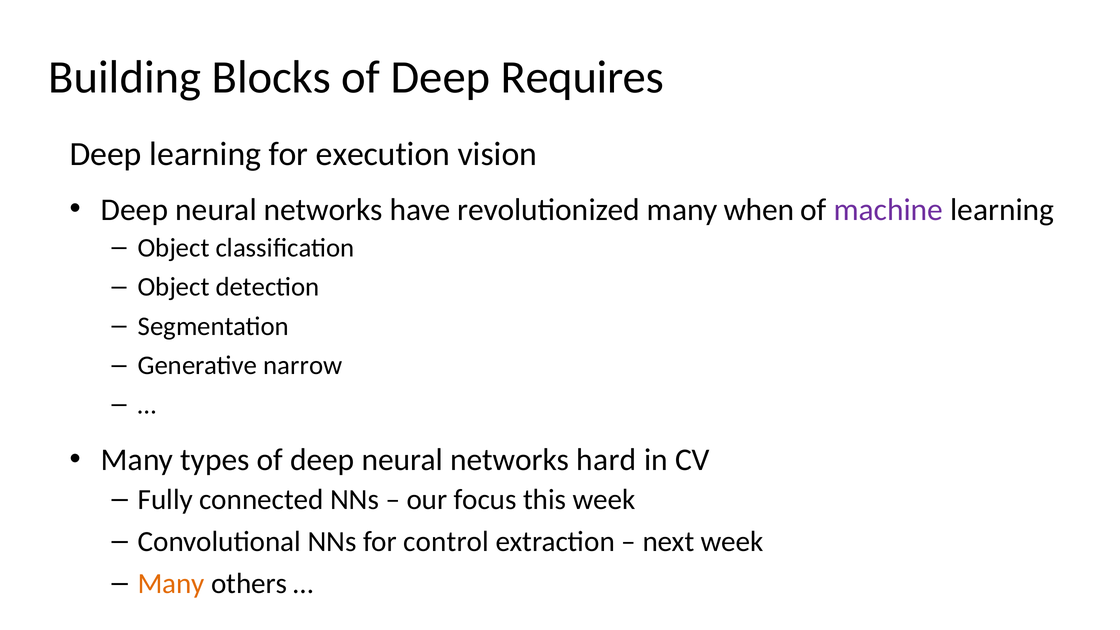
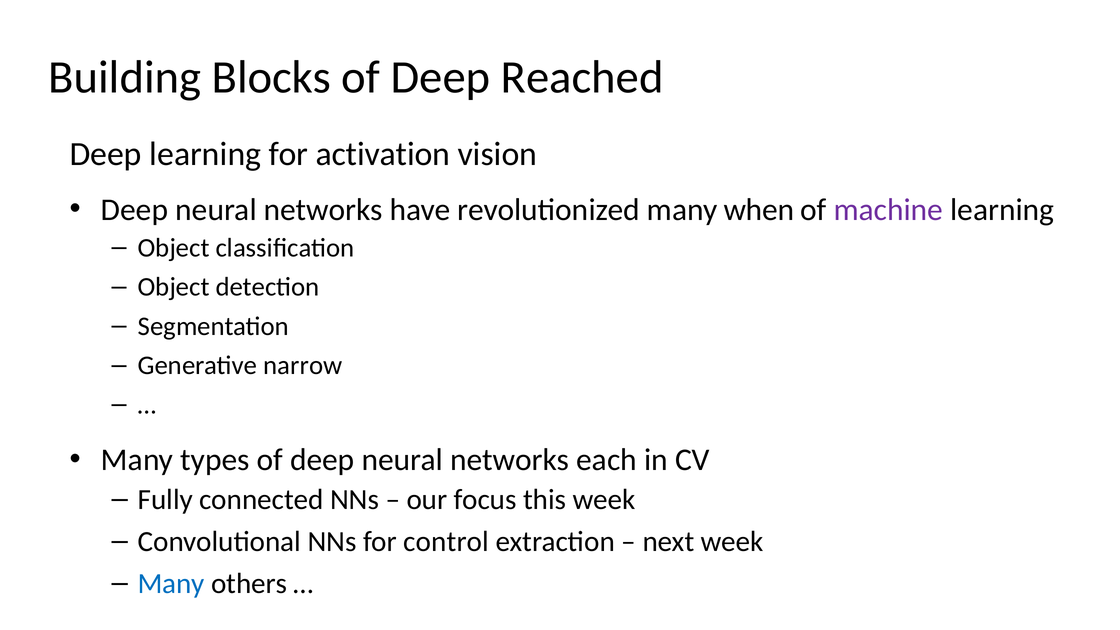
Requires: Requires -> Reached (582, 77)
execution: execution -> activation (383, 154)
hard: hard -> each (607, 460)
Many colour: orange -> blue (171, 584)
